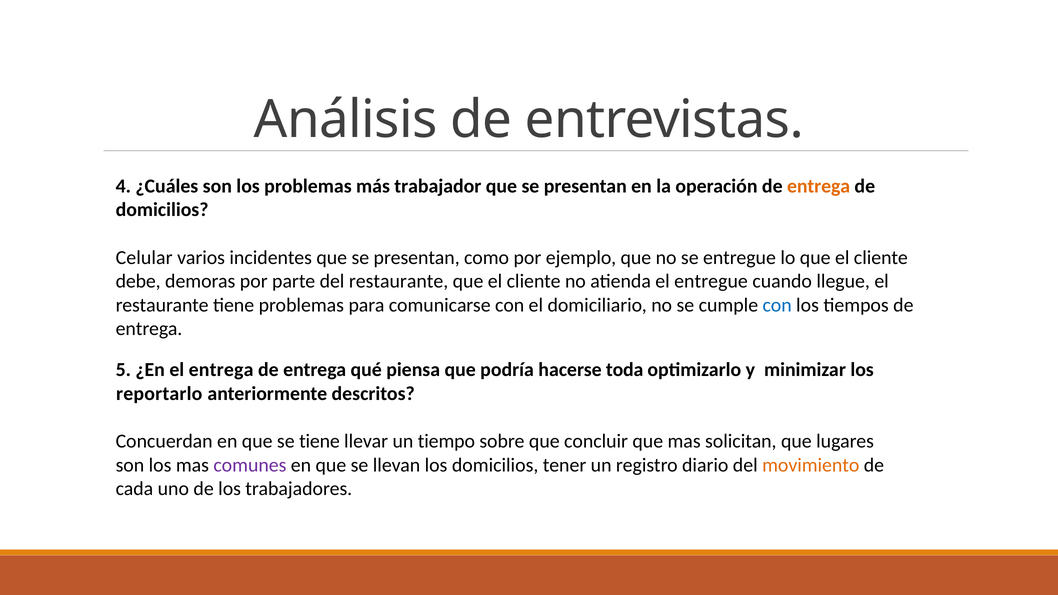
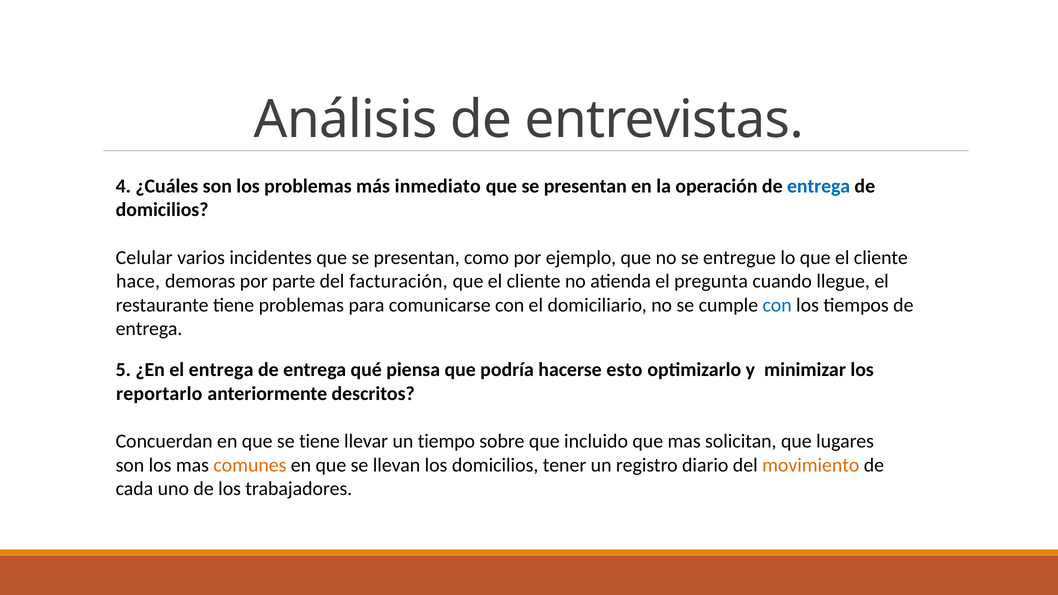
trabajador: trabajador -> inmediato (438, 186)
entrega colour: orange -> blue (819, 186)
debe: debe -> hace (138, 281)
del restaurante: restaurante -> facturación (398, 281)
el entregue: entregue -> pregunta (711, 281)
toda: toda -> esto (624, 370)
concluir: concluir -> incluido (596, 441)
comunes colour: purple -> orange (250, 465)
